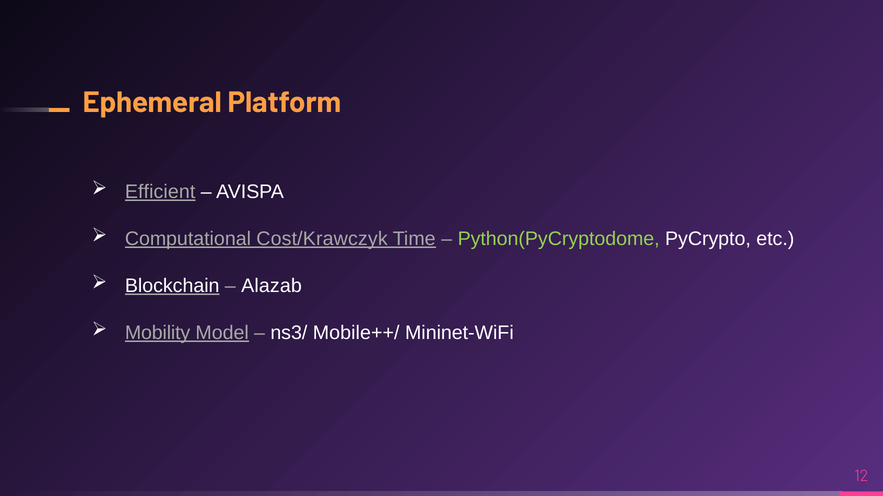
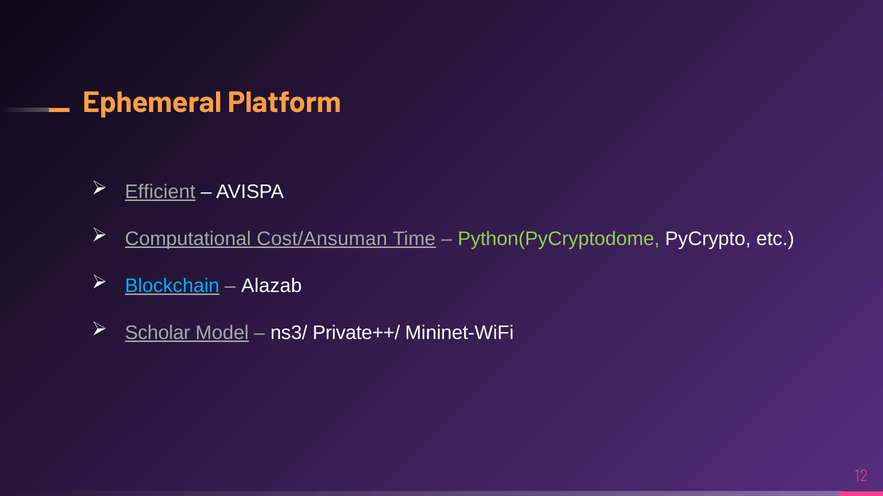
Cost/Krawczyk: Cost/Krawczyk -> Cost/Ansuman (322, 239)
Blockchain colour: white -> light blue (172, 286)
Mobility: Mobility -> Scholar (158, 333)
Mobile++/: Mobile++/ -> Private++/ (356, 333)
